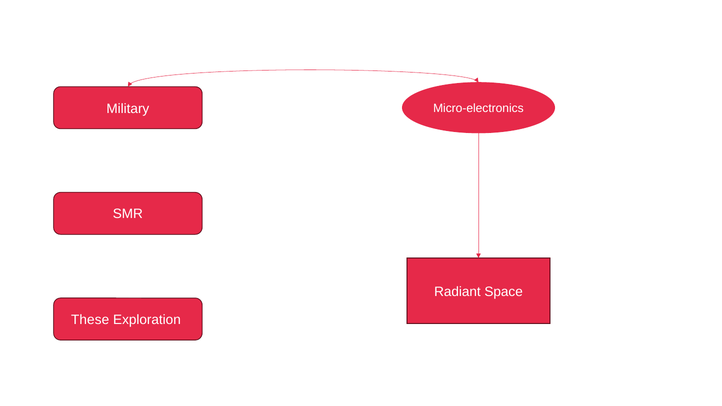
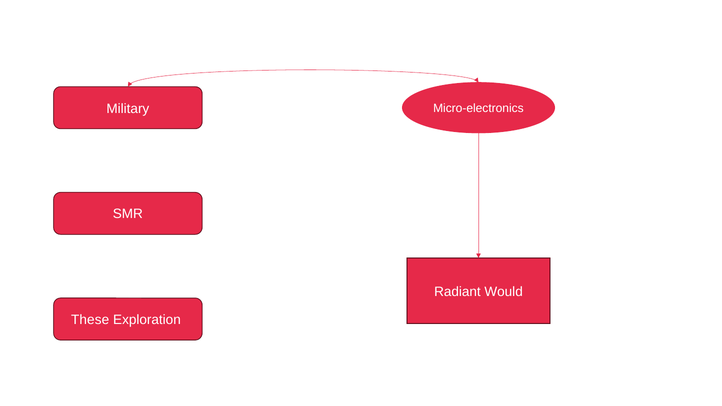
Space: Space -> Would (504, 292)
